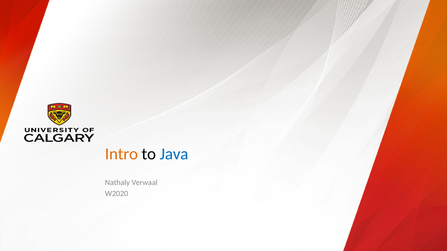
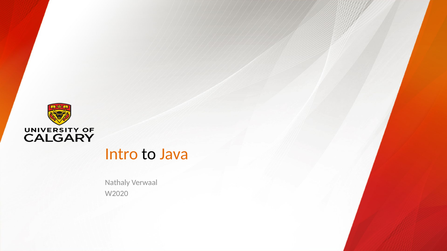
Java colour: blue -> orange (174, 154)
